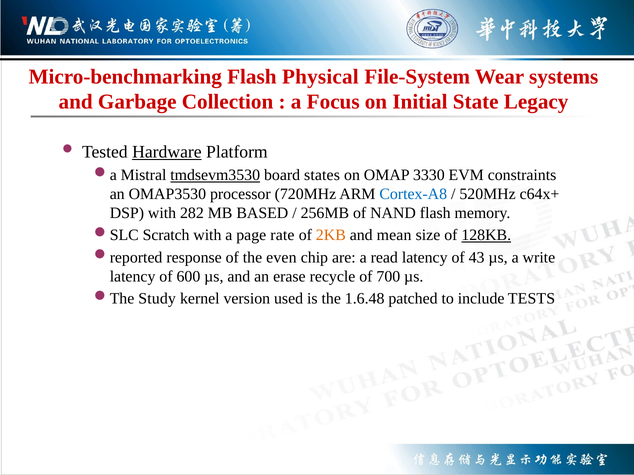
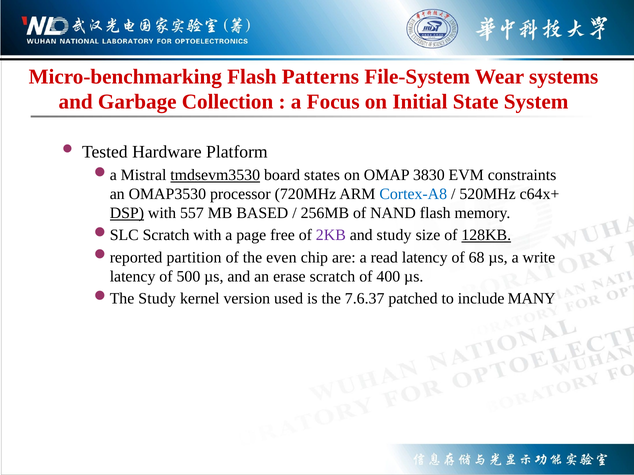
Physical: Physical -> Patterns (320, 77)
Legacy: Legacy -> System (536, 102)
Hardware underline: present -> none (167, 152)
3330: 3330 -> 3830 (429, 175)
DSP underline: none -> present (127, 213)
282: 282 -> 557 (192, 213)
rate: rate -> free (282, 235)
2KB colour: orange -> purple (331, 235)
and mean: mean -> study (394, 235)
response: response -> partition (194, 258)
43: 43 -> 68 (477, 258)
600: 600 -> 500 (188, 277)
erase recycle: recycle -> scratch (332, 277)
700: 700 -> 400 (388, 277)
1.6.48: 1.6.48 -> 7.6.37 (365, 299)
TESTS: TESTS -> MANY (532, 299)
